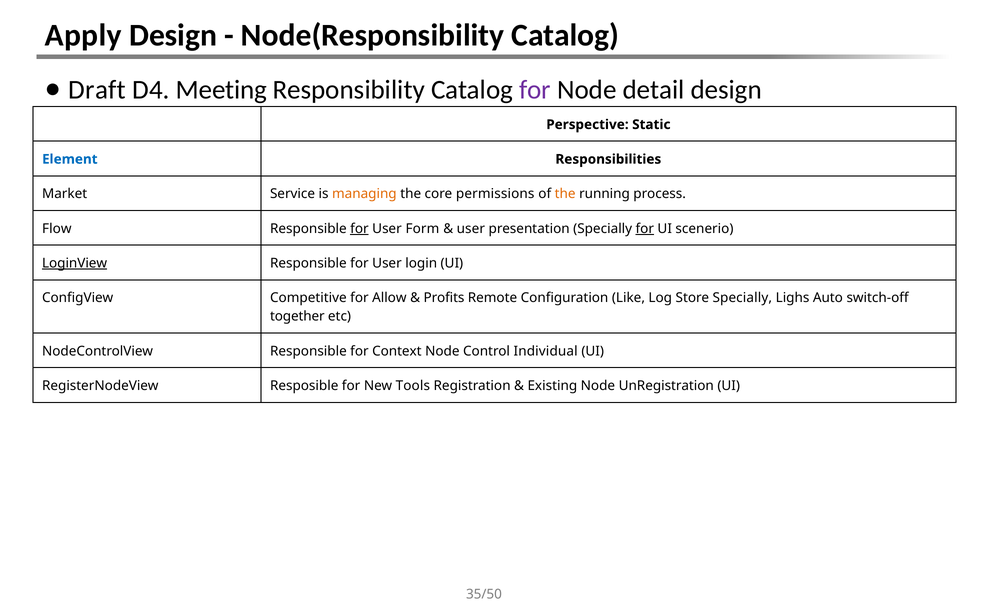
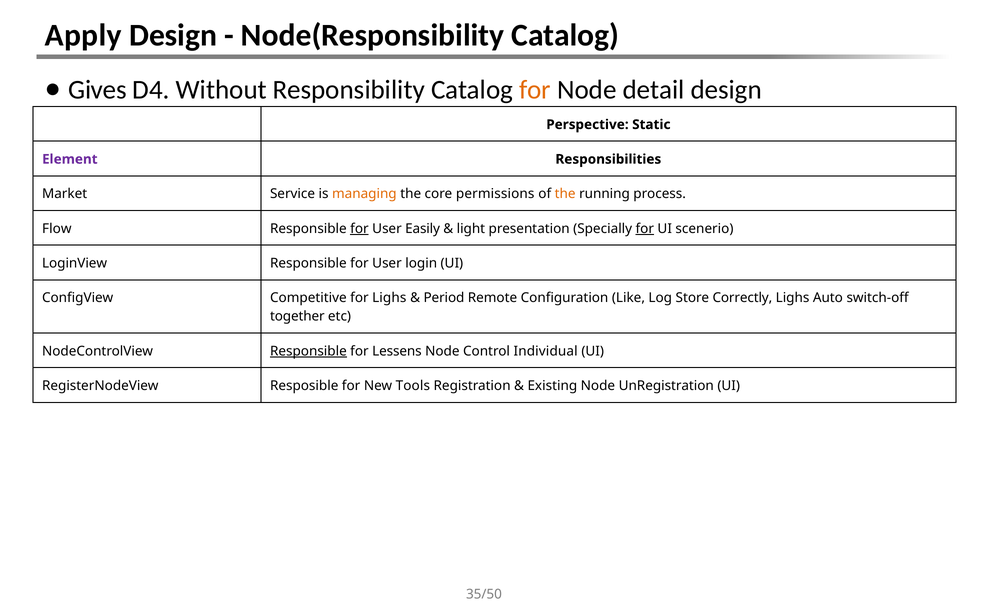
Draft: Draft -> Gives (98, 90)
Meeting: Meeting -> Without (221, 90)
for colour: purple -> orange (535, 90)
Element colour: blue -> purple (70, 159)
Form: Form -> Easily (423, 228)
user: user -> light (471, 228)
LoginView underline: present -> none (75, 263)
for Allow: Allow -> Lighs (389, 298)
Profits: Profits -> Period (444, 298)
Store Specially: Specially -> Correctly (742, 298)
Responsible underline: none -> present (308, 351)
Context: Context -> Lessens (397, 351)
